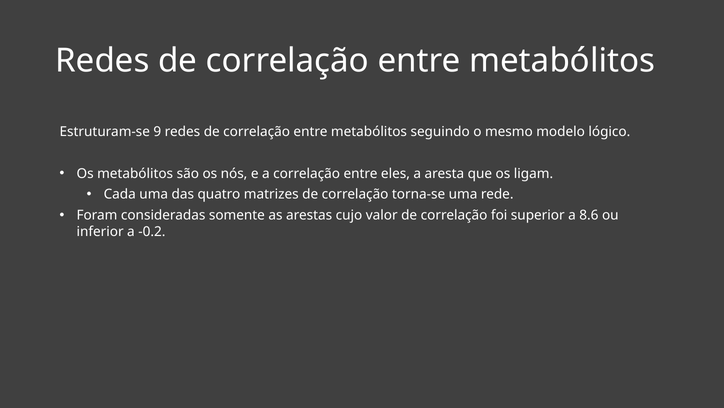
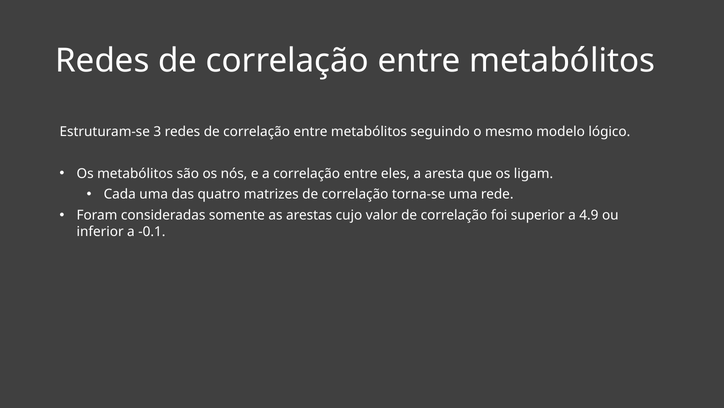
9: 9 -> 3 (157, 132)
8.6: 8.6 -> 4.9 (589, 215)
-0.2: -0.2 -> -0.1 (152, 231)
